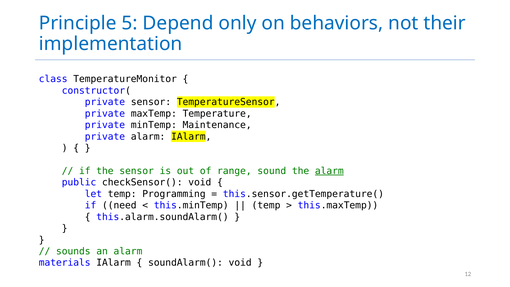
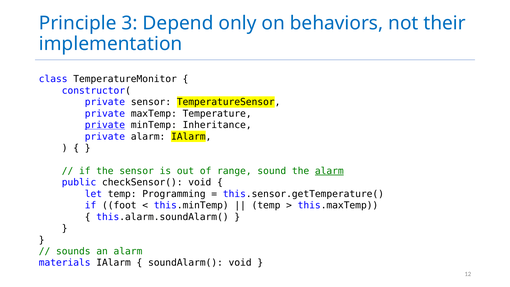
5: 5 -> 3 (130, 23)
private underline: none -> present (105, 125)
Maintenance: Maintenance -> Inheritance (217, 125)
need: need -> foot (119, 205)
